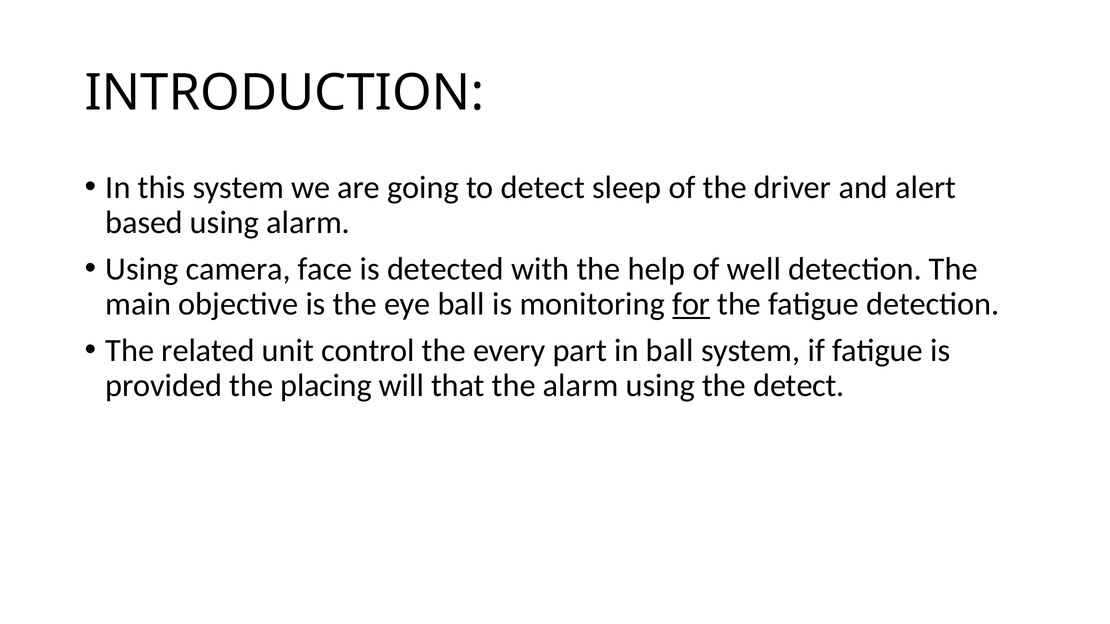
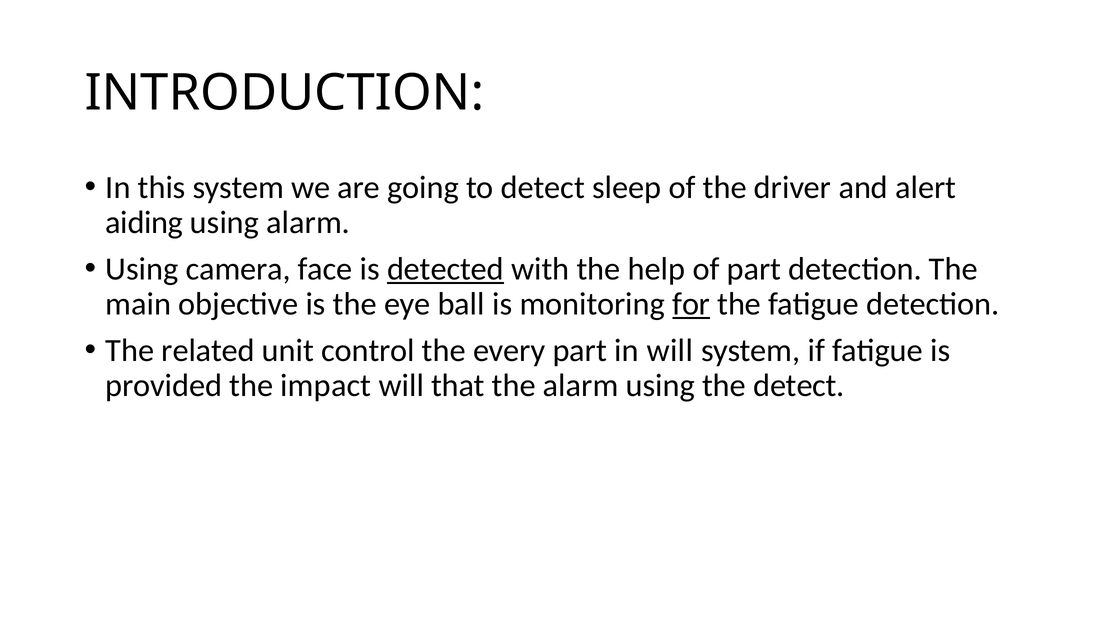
based: based -> aiding (144, 223)
detected underline: none -> present (445, 269)
of well: well -> part (754, 269)
in ball: ball -> will (670, 351)
placing: placing -> impact (326, 386)
